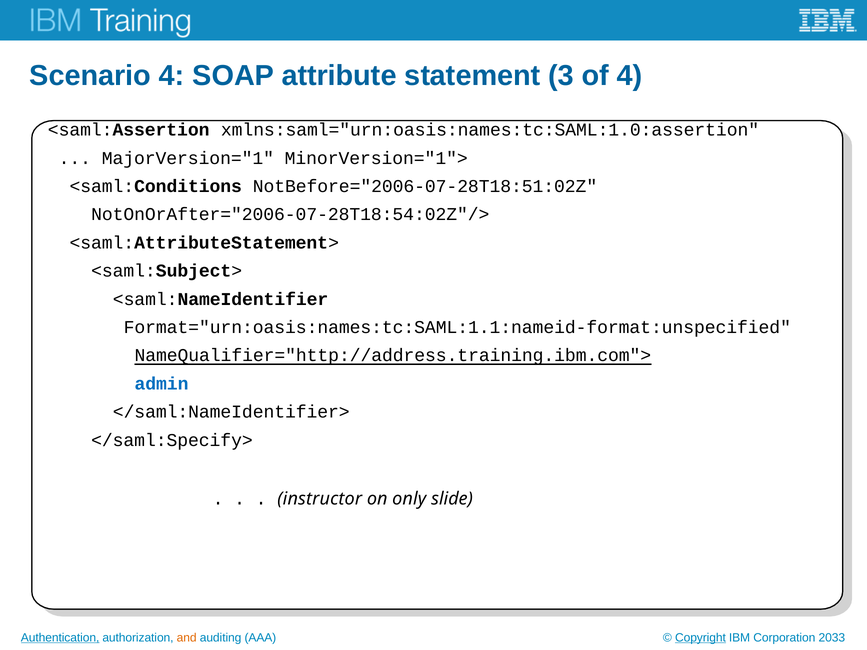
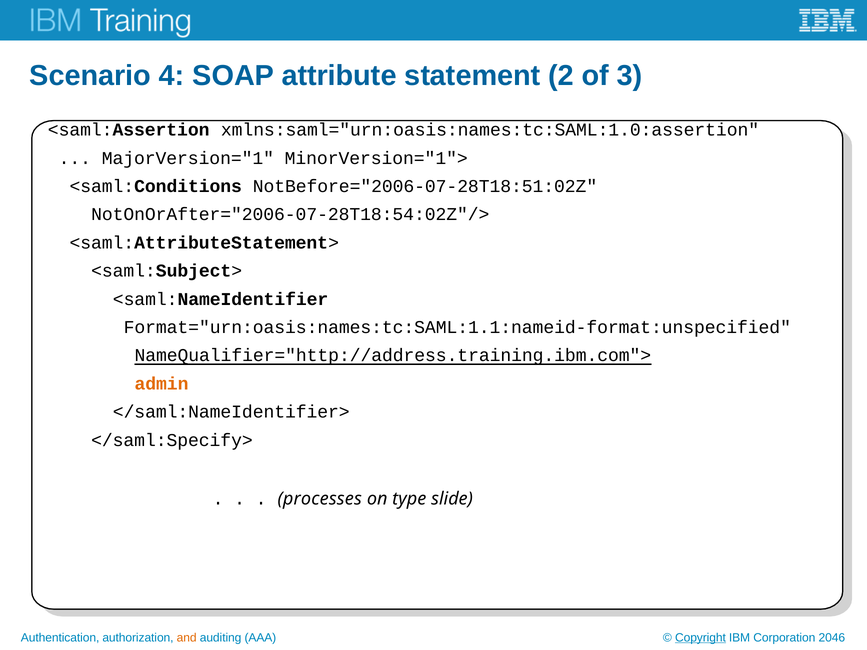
3: 3 -> 2 (561, 76)
of 4: 4 -> 3 (630, 76)
admin colour: blue -> orange (161, 384)
instructor: instructor -> processes (320, 499)
only: only -> type (409, 499)
Authentication underline: present -> none (60, 638)
2033: 2033 -> 2046 (832, 638)
